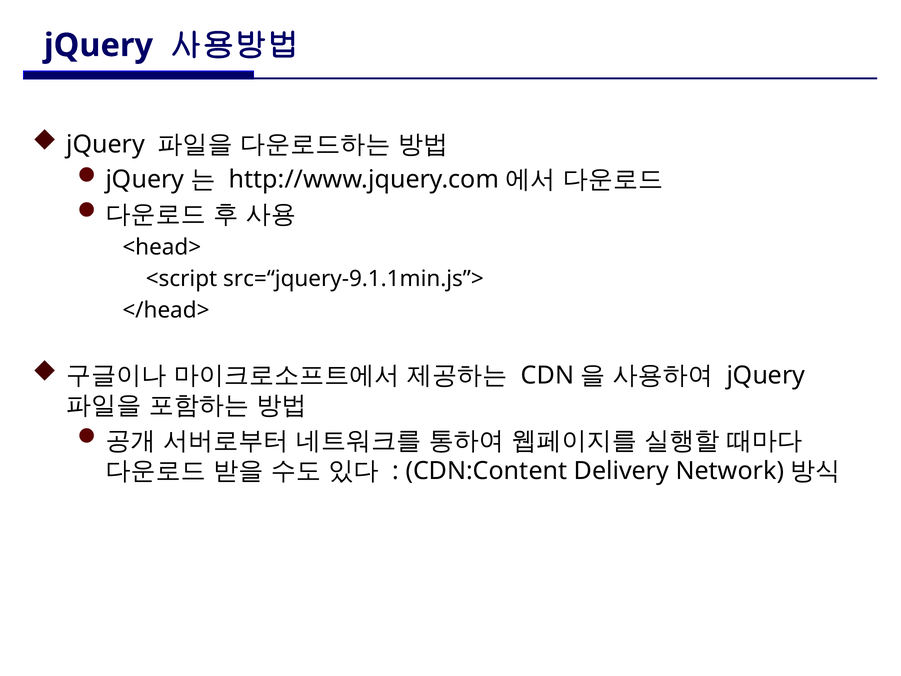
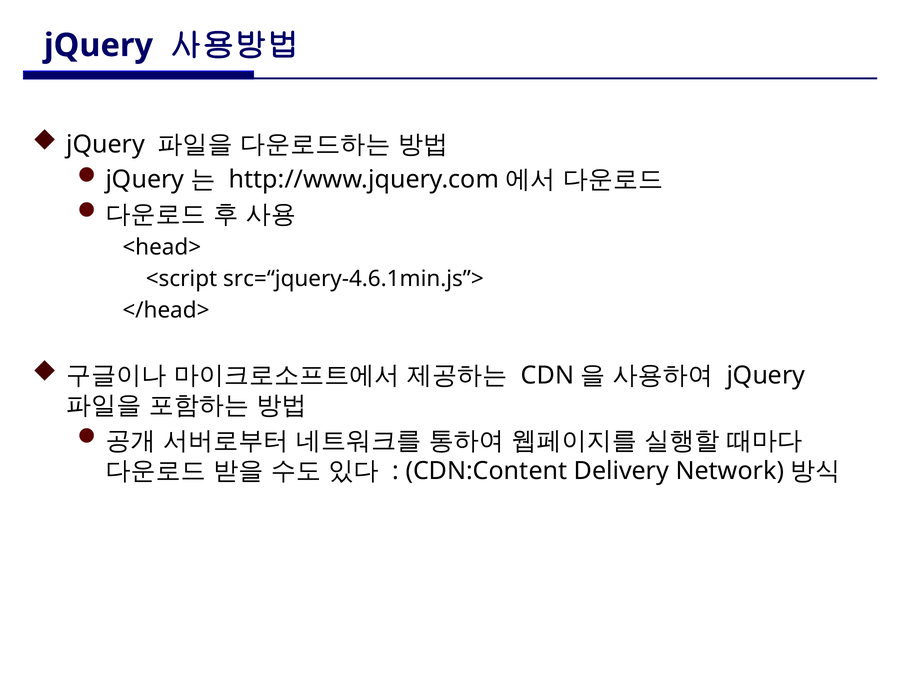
src=“jquery-9.1.1min.js”>: src=“jquery-9.1.1min.js”> -> src=“jquery-4.6.1min.js”> (353, 279)
